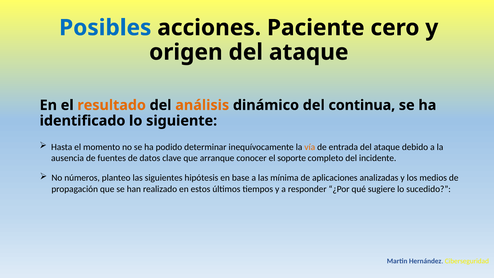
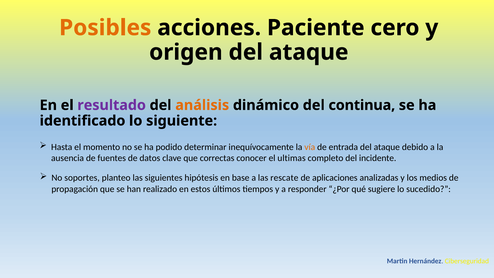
Posibles colour: blue -> orange (105, 28)
resultado colour: orange -> purple (112, 105)
arranque: arranque -> correctas (217, 158)
soporte: soporte -> ultimas (292, 158)
números: números -> soportes (82, 178)
mínima: mínima -> rescate (284, 178)
